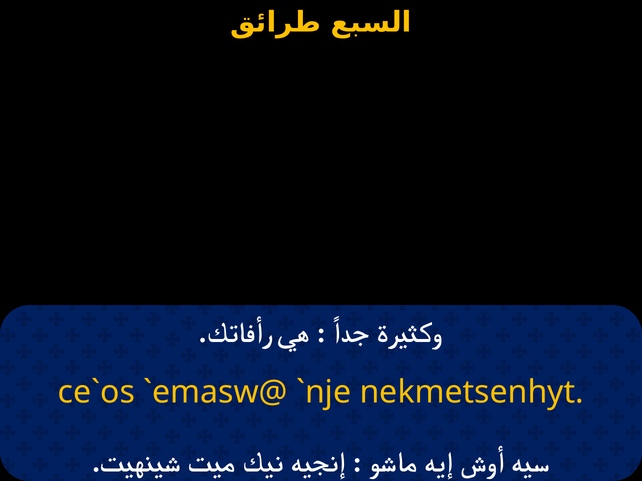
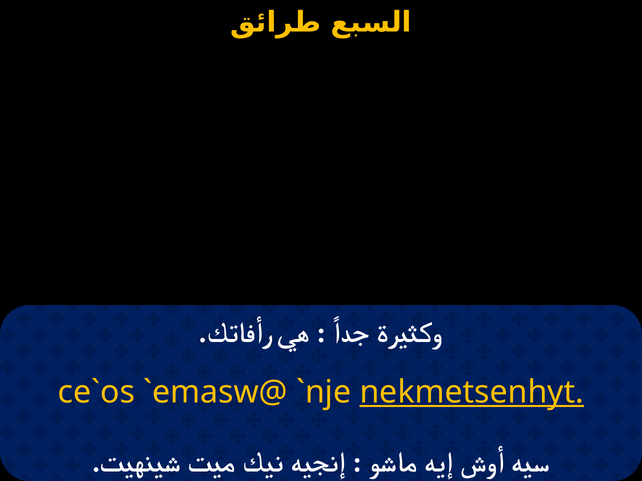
nekmetsenhyt underline: none -> present (472, 393)
